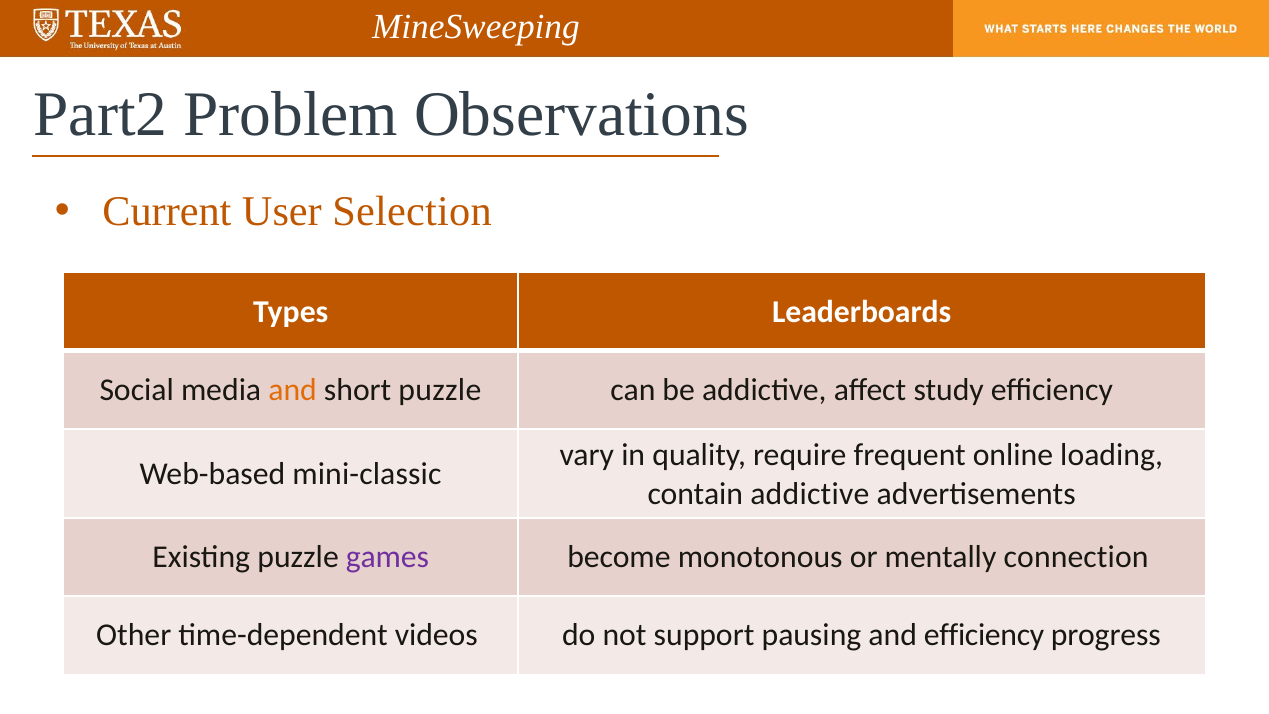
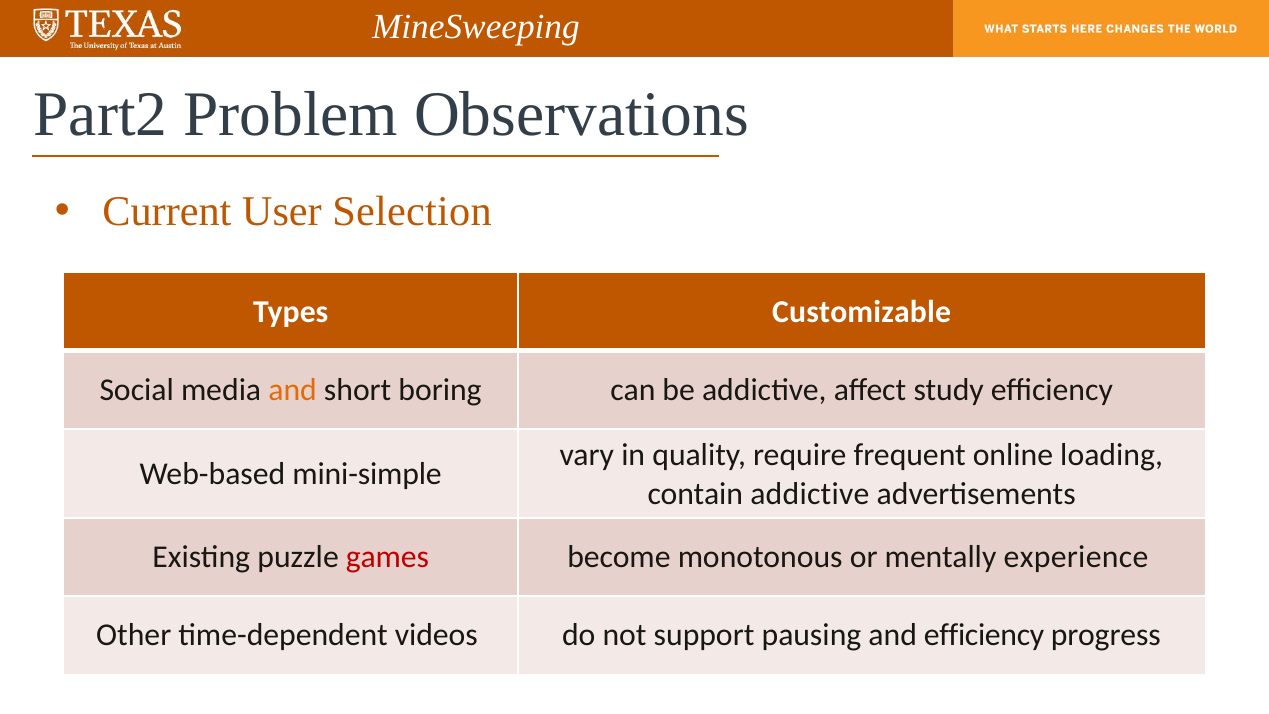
Leaderboards: Leaderboards -> Customizable (862, 312)
short puzzle: puzzle -> boring (440, 390)
mini-classic: mini-classic -> mini-simple (367, 474)
games colour: purple -> red (387, 557)
connection: connection -> experience (1076, 557)
